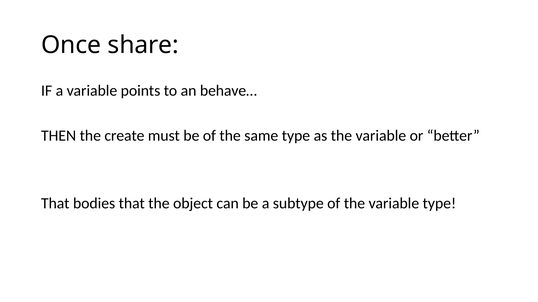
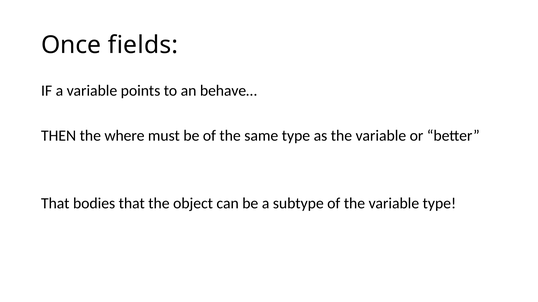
share: share -> fields (143, 45)
create: create -> where (124, 136)
